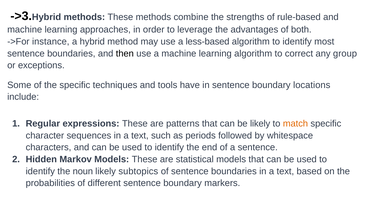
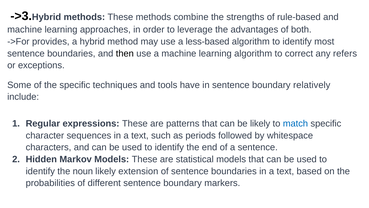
instance: instance -> provides (51, 41)
group: group -> refers (345, 53)
locations: locations -> relatively (312, 85)
match colour: orange -> blue (295, 123)
subtopics: subtopics -> extension (138, 171)
